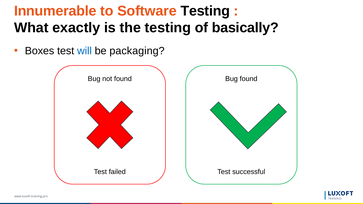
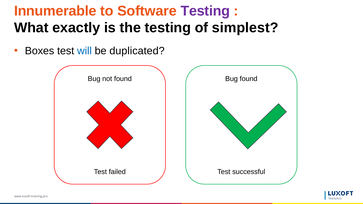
Testing colour: black -> purple (205, 11)
basically: basically -> simplest (245, 28)
packaging: packaging -> duplicated (137, 51)
